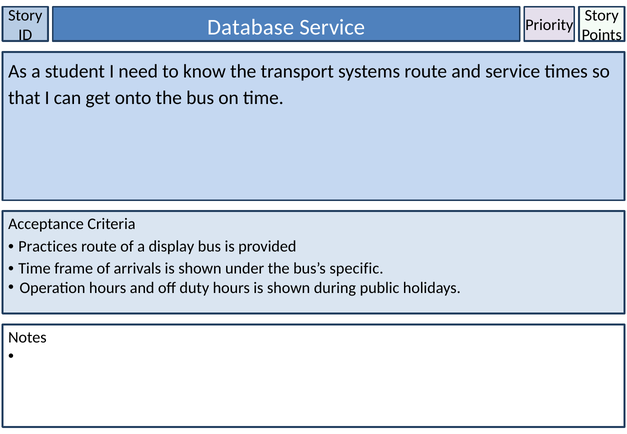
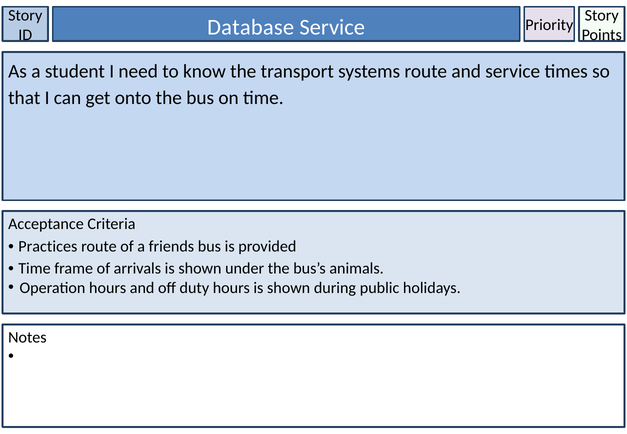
display: display -> friends (171, 246)
specific: specific -> animals (357, 269)
